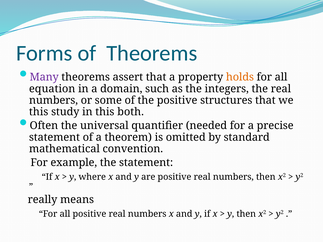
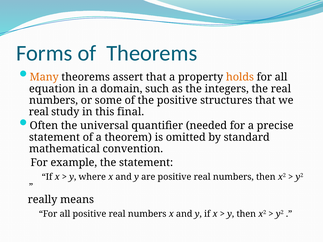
Many colour: purple -> orange (44, 77)
this: this -> real (39, 112)
both: both -> final (131, 112)
